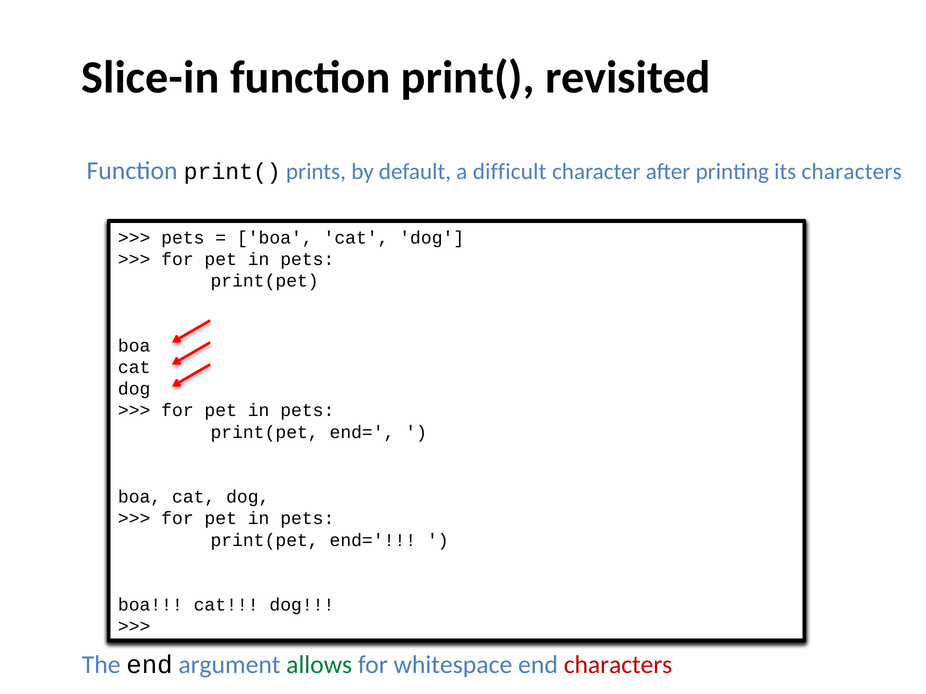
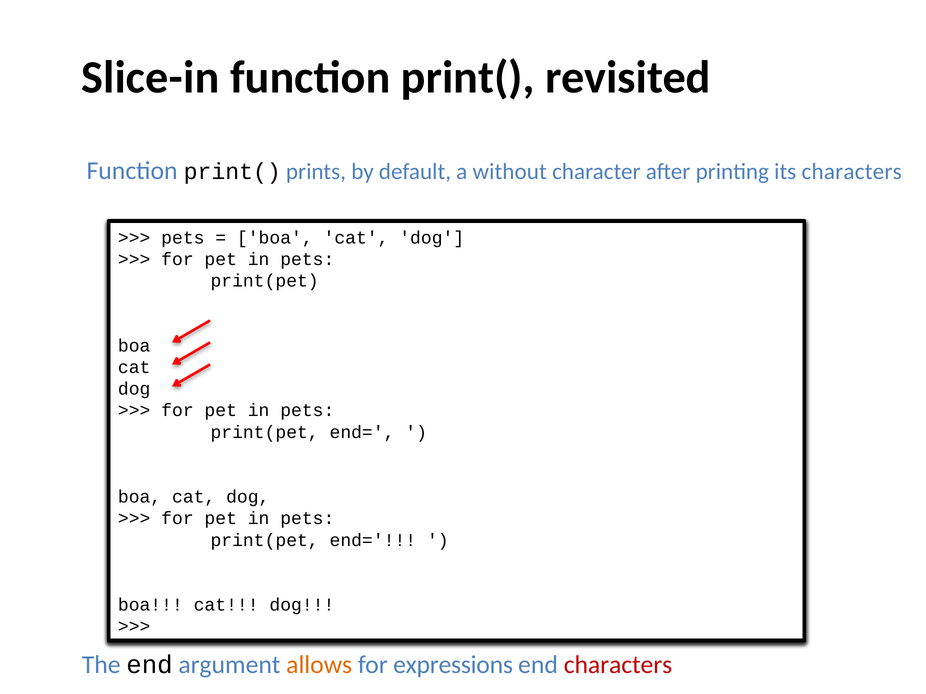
difficult: difficult -> without (510, 172)
allows colour: green -> orange (319, 665)
whitespace: whitespace -> expressions (453, 665)
